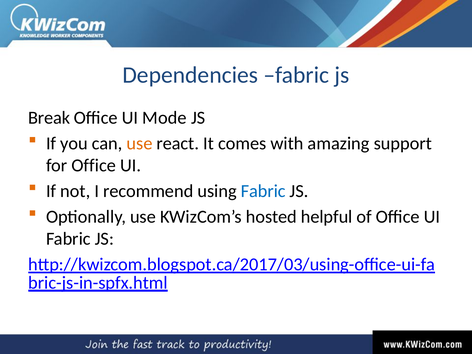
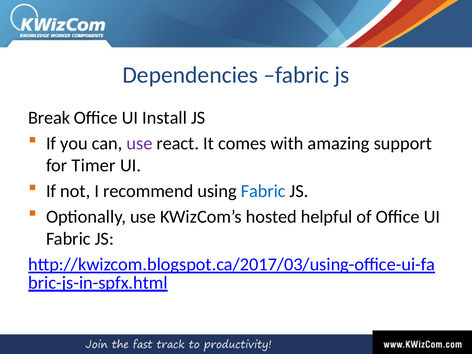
Mode: Mode -> Install (165, 118)
use colour: orange -> purple (139, 144)
for Office: Office -> Timer (94, 166)
